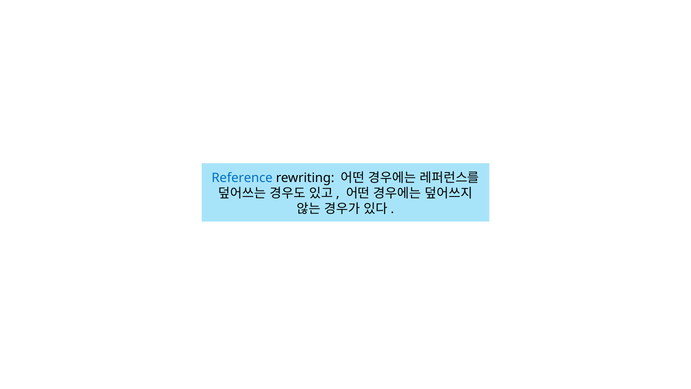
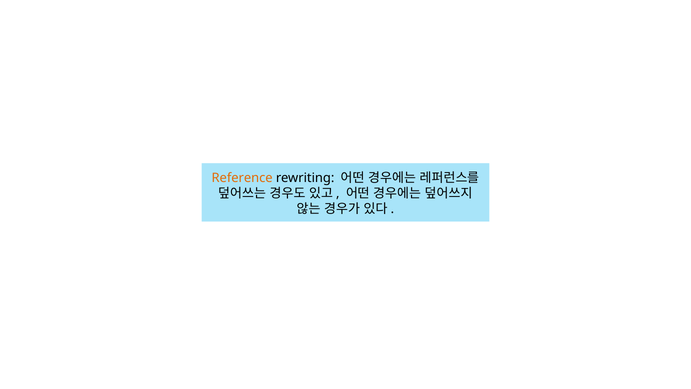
Reference colour: blue -> orange (242, 178)
